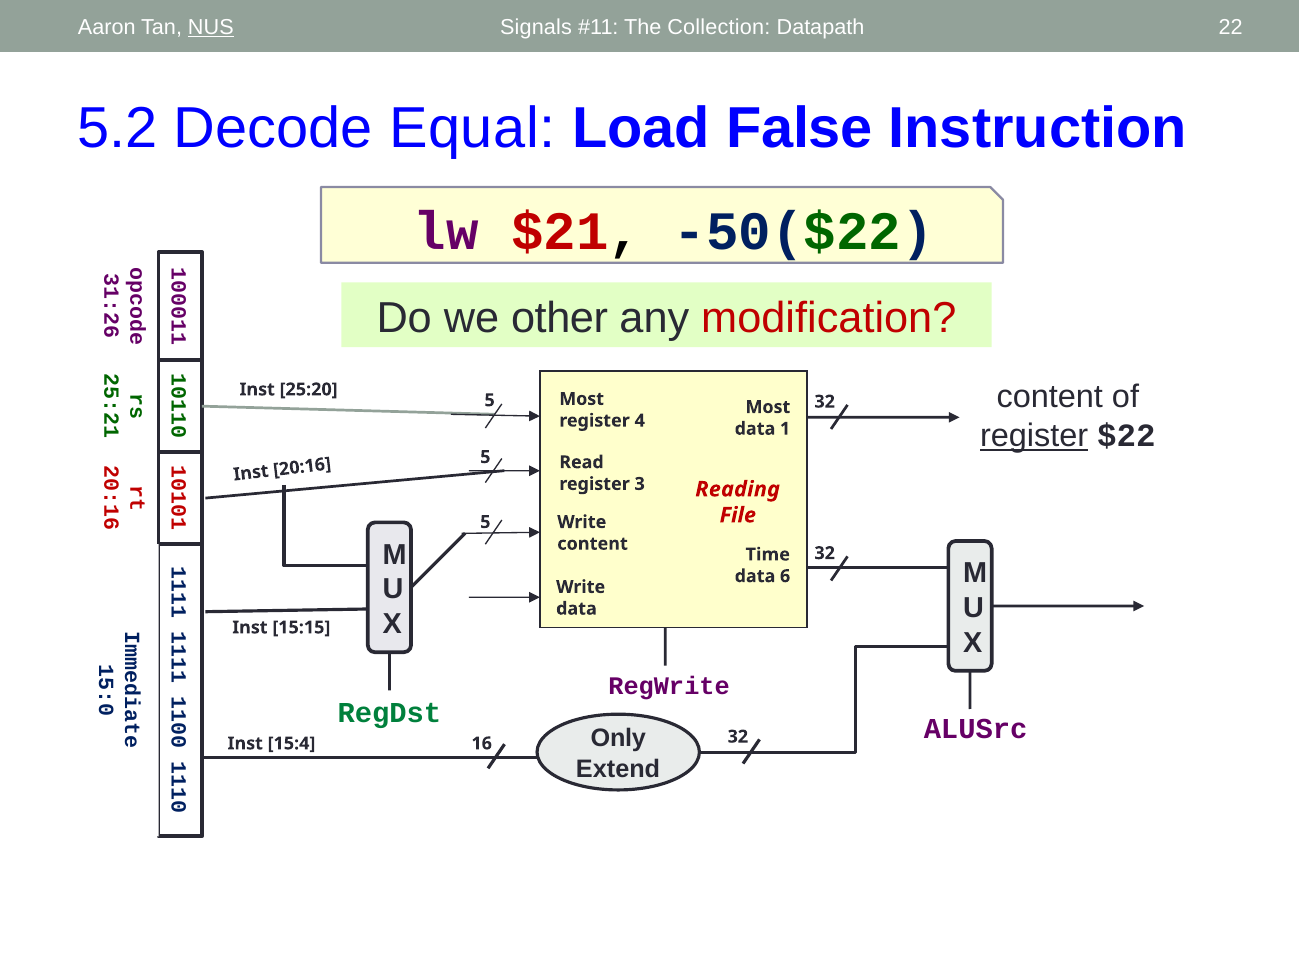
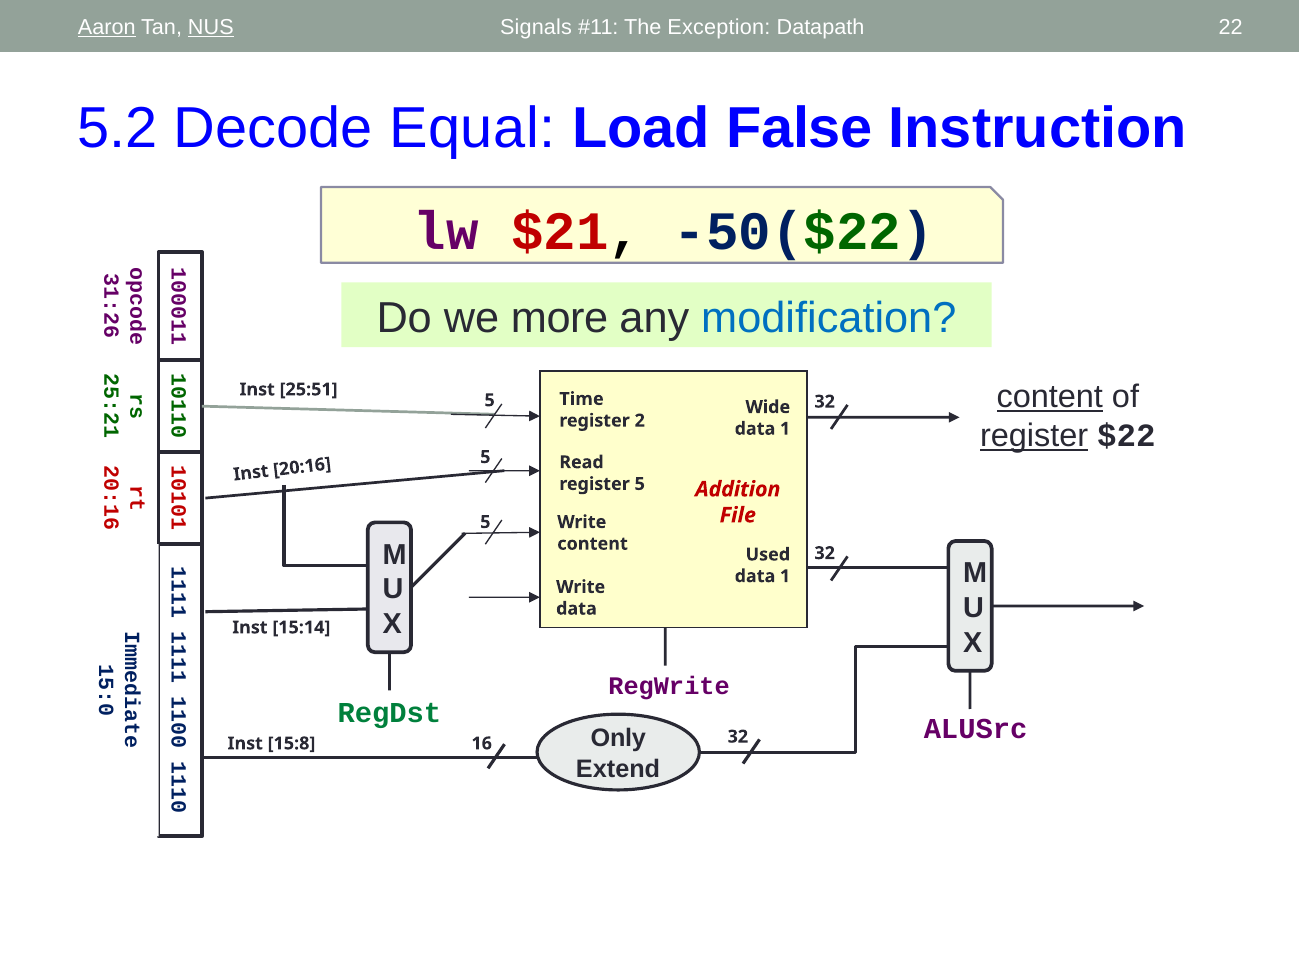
Aaron underline: none -> present (107, 27)
Collection: Collection -> Exception (719, 27)
other: other -> more (560, 318)
modification colour: red -> blue (829, 318)
content underline: none -> present (1050, 397)
25:20: 25:20 -> 25:51 (309, 390)
Most: Most -> Time (581, 399)
Most: Most -> Wide (768, 407)
register 4: 4 -> 2 (640, 421)
register 3: 3 -> 5 (640, 484)
Reading: Reading -> Addition (738, 489)
Time: Time -> Used (768, 555)
6: 6 -> 1 (785, 576)
15:15: 15:15 -> 15:14 (301, 628)
15:4: 15:4 -> 15:8 (291, 744)
